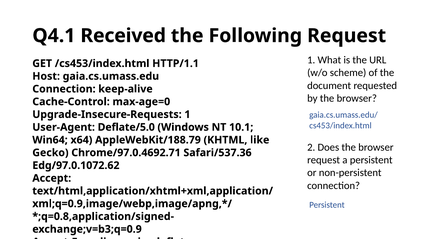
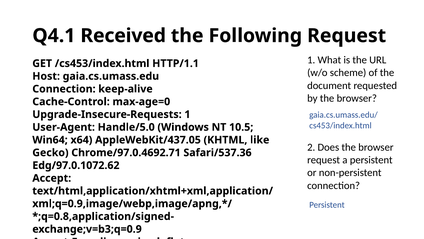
Deflate/5.0: Deflate/5.0 -> Handle/5.0 (126, 127)
10.1: 10.1 -> 10.5 (241, 127)
AppleWebKit/188.79: AppleWebKit/188.79 -> AppleWebKit/437.05 (148, 140)
